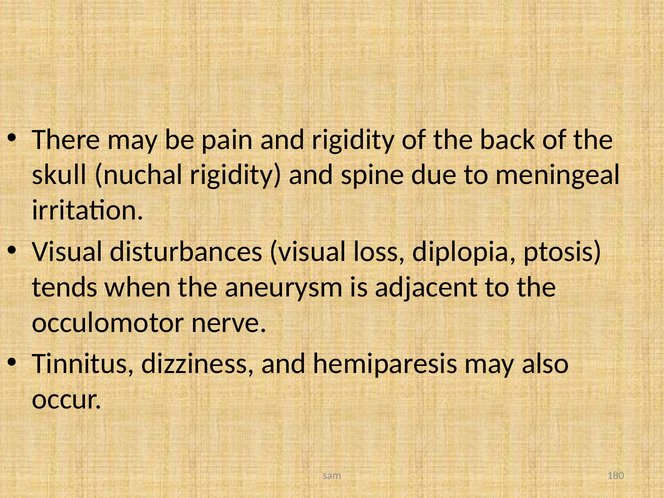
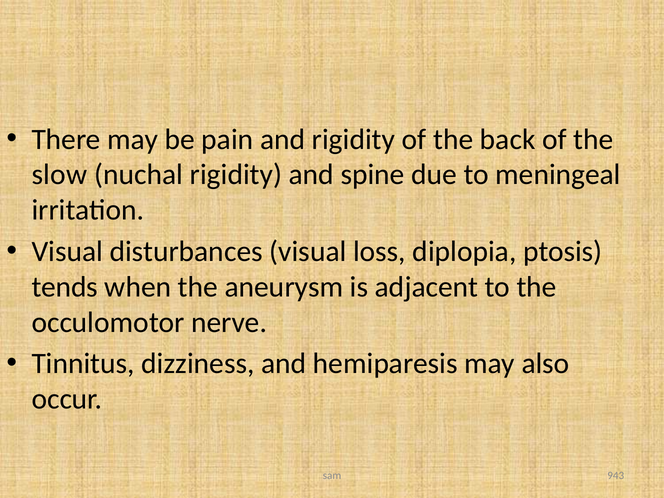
skull: skull -> slow (59, 175)
180: 180 -> 943 (616, 475)
